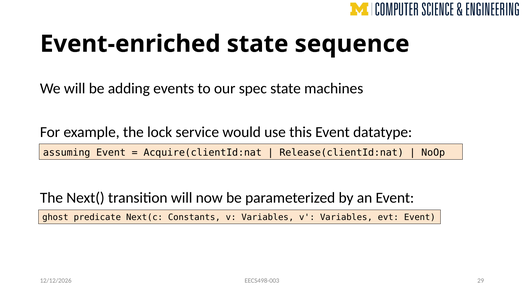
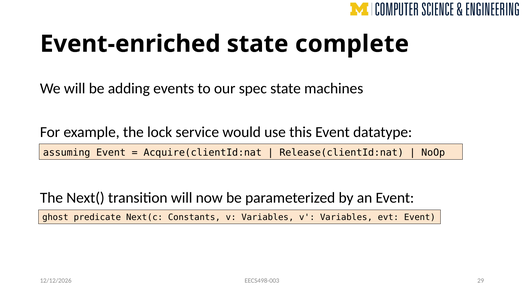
sequence: sequence -> complete (352, 44)
